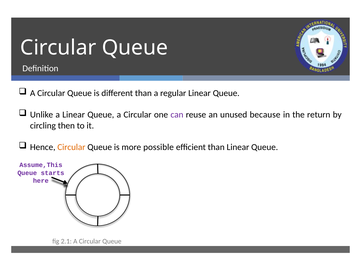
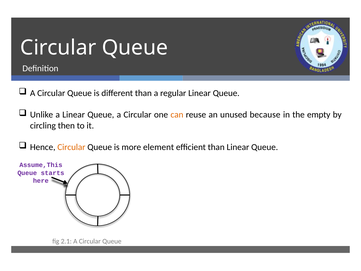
can colour: purple -> orange (177, 115)
return: return -> empty (319, 115)
possible: possible -> element (159, 147)
